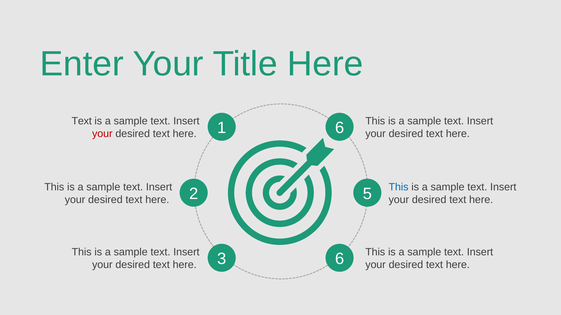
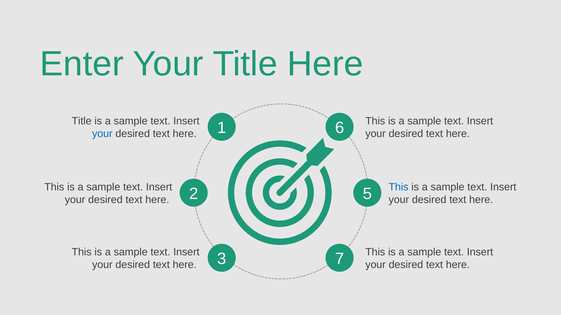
Text: Text -> Title (82, 121)
your colour: red -> blue (102, 134)
3 6: 6 -> 7 (340, 259)
